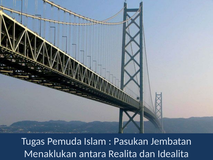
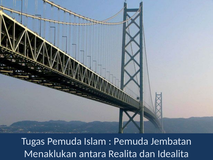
Pasukan: Pasukan -> Pemuda (131, 141)
